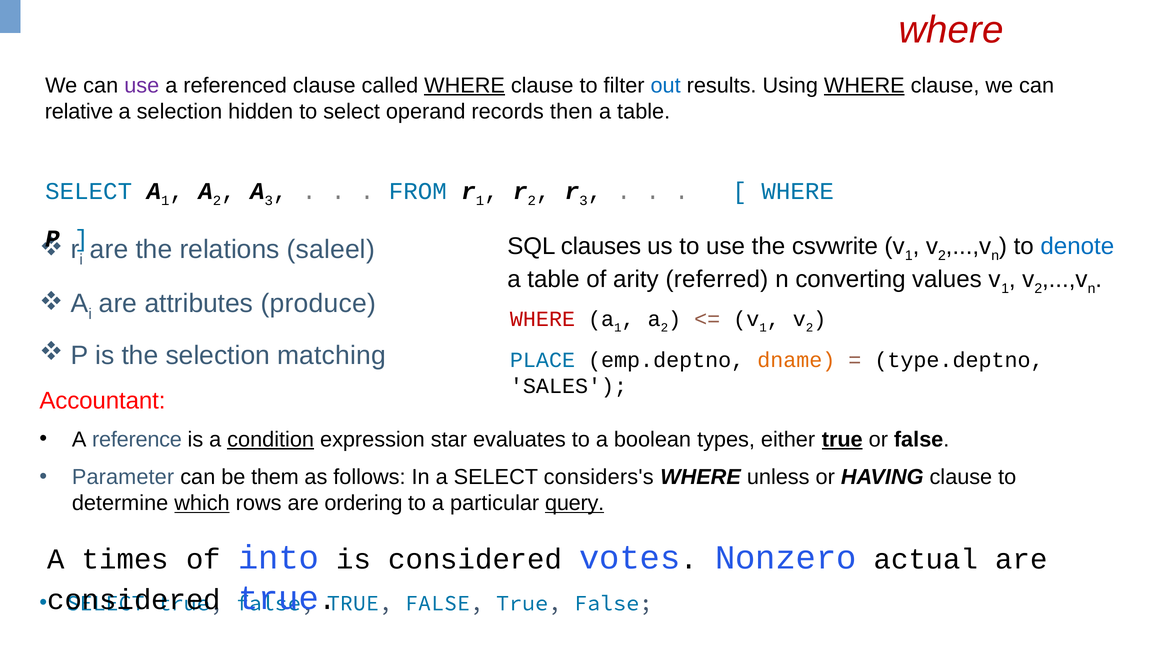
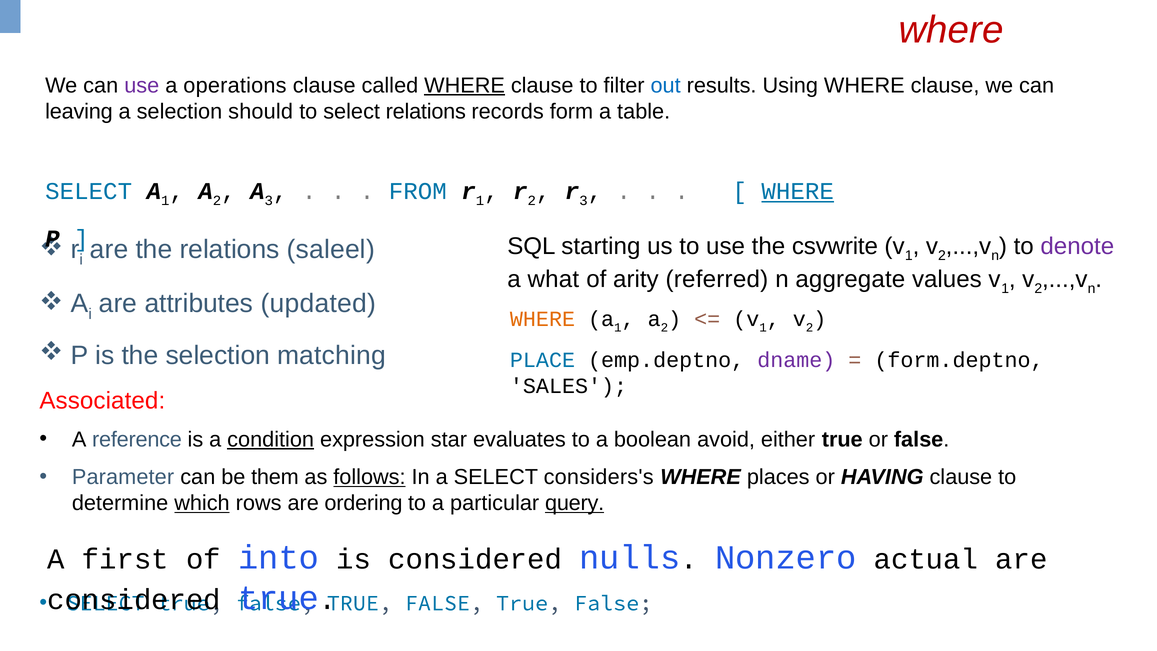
referenced: referenced -> operations (235, 85)
WHERE underline: present -> none (864, 85)
relative: relative -> leaving (79, 112)
hidden: hidden -> should (261, 112)
select operand: operand -> relations (426, 112)
then: then -> form (571, 112)
WHERE underline: none -> present (798, 191)
clauses: clauses -> starting (601, 246)
denote colour: blue -> purple (1077, 246)
table: table -> what (553, 279)
converting: converting -> aggregate (850, 279)
produce: produce -> updated (318, 304)
WHERE colour: red -> orange (542, 319)
dname colour: orange -> purple (796, 360)
type.deptno: type.deptno -> form.deptno (959, 360)
Accountant: Accountant -> Associated (102, 400)
types: types -> avoid (726, 439)
true underline: present -> none (842, 439)
follows underline: none -> present (369, 477)
unless: unless -> places (778, 477)
times: times -> first (125, 559)
votes: votes -> nulls (630, 557)
